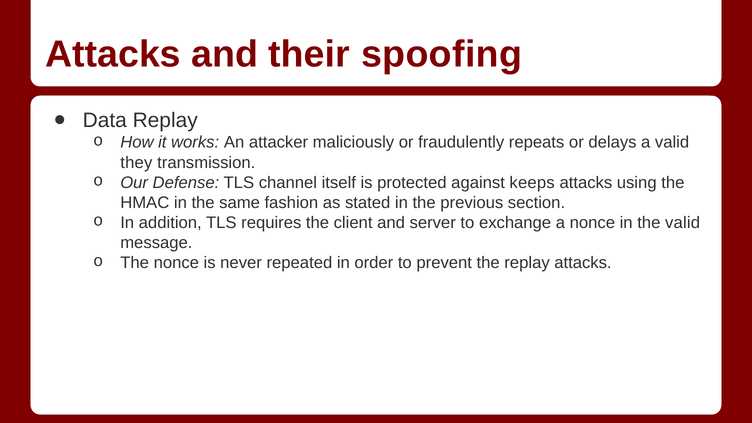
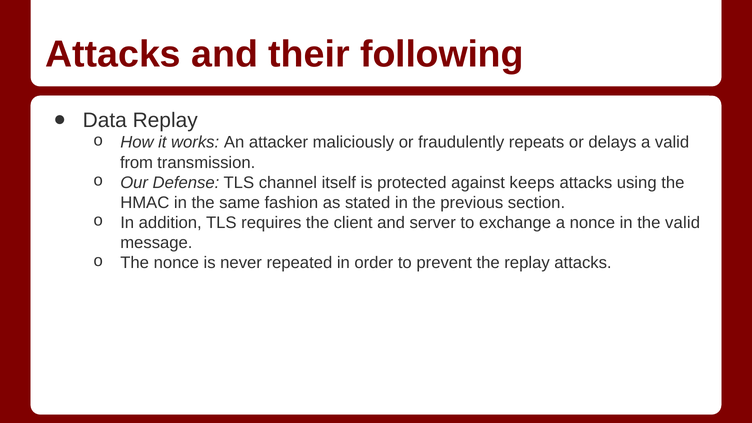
spoofing: spoofing -> following (442, 55)
they: they -> from (137, 163)
